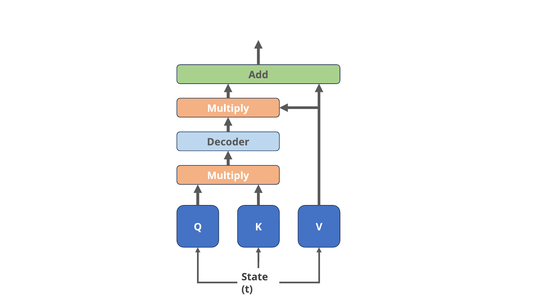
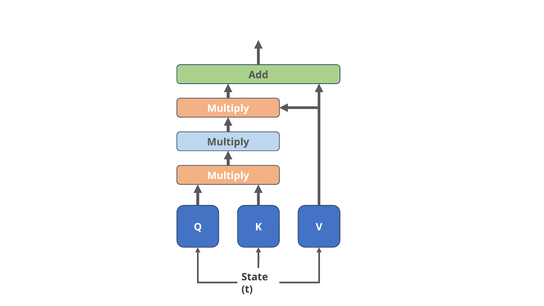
Decoder: Decoder -> Multiply (228, 142)
